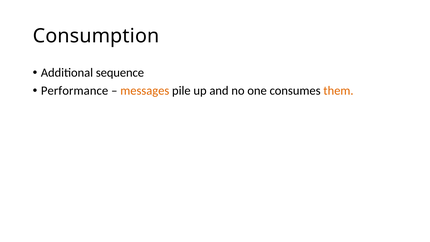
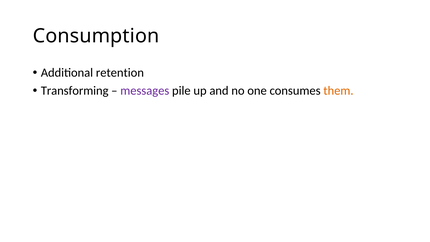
sequence: sequence -> retention (120, 73)
Performance: Performance -> Transforming (75, 91)
messages colour: orange -> purple (145, 91)
